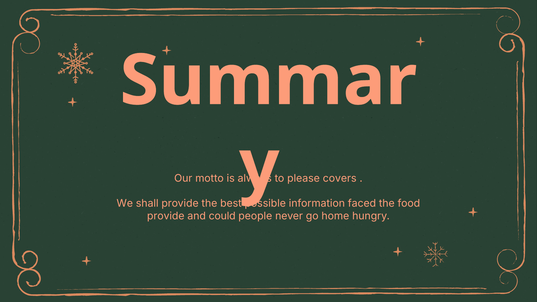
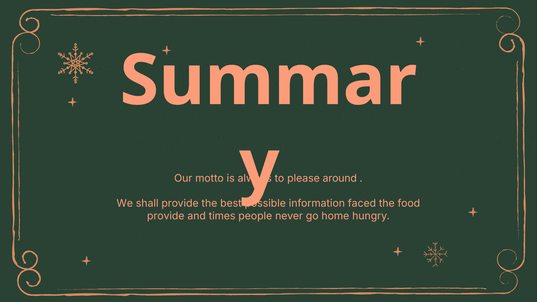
covers: covers -> around (340, 178)
could: could -> times (222, 216)
